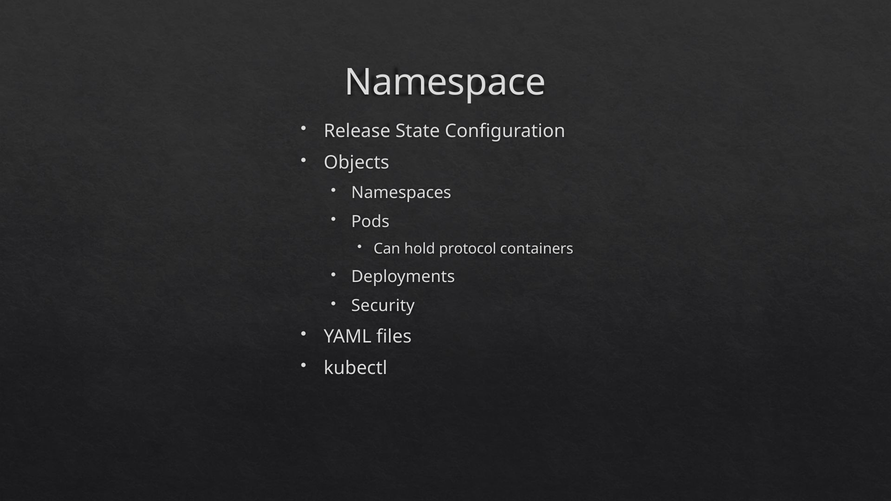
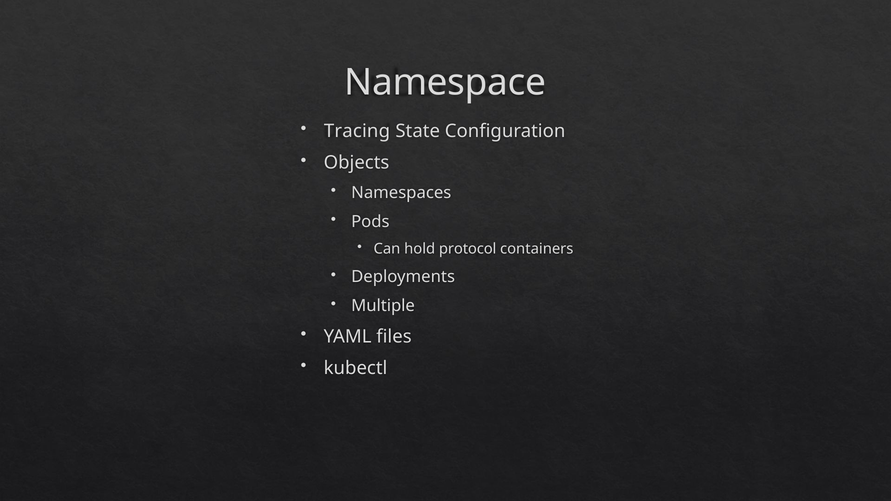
Release: Release -> Tracing (357, 131)
Security: Security -> Multiple (383, 306)
